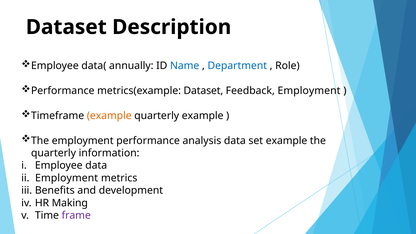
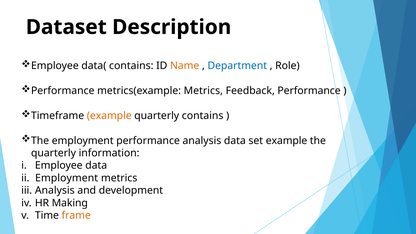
data( annually: annually -> contains (131, 66)
Name colour: blue -> orange (185, 66)
metrics(example Dataset: Dataset -> Metrics (203, 91)
Feedback Employment: Employment -> Performance (309, 91)
quarterly example: example -> contains (203, 116)
Benefits: Benefits -> Analysis (55, 190)
frame colour: purple -> orange (76, 215)
